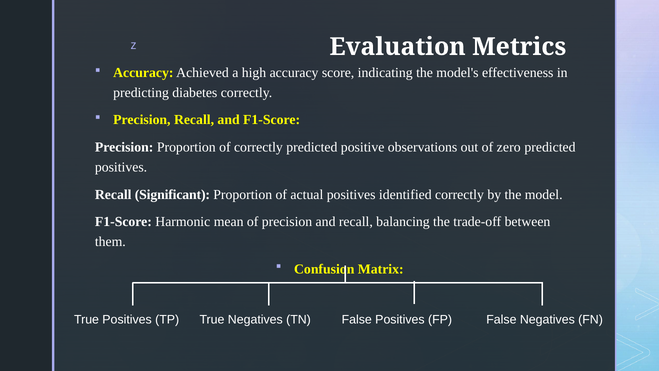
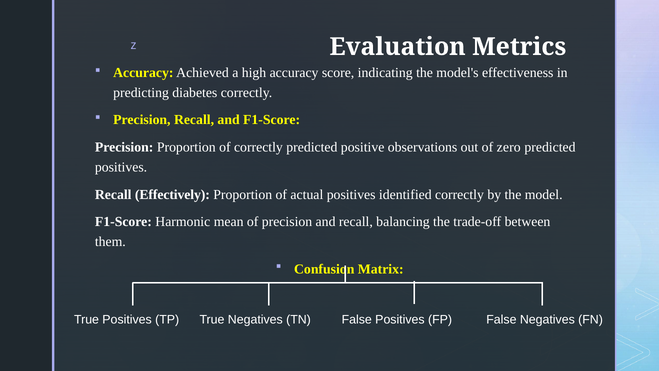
Significant: Significant -> Effectively (172, 194)
